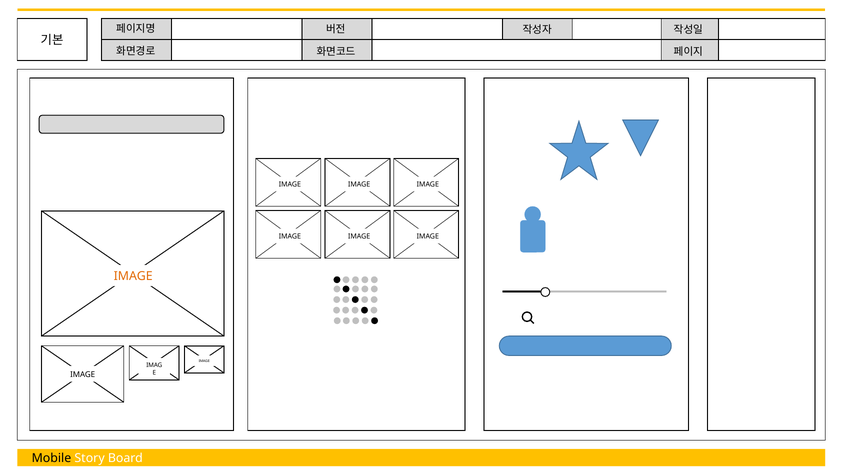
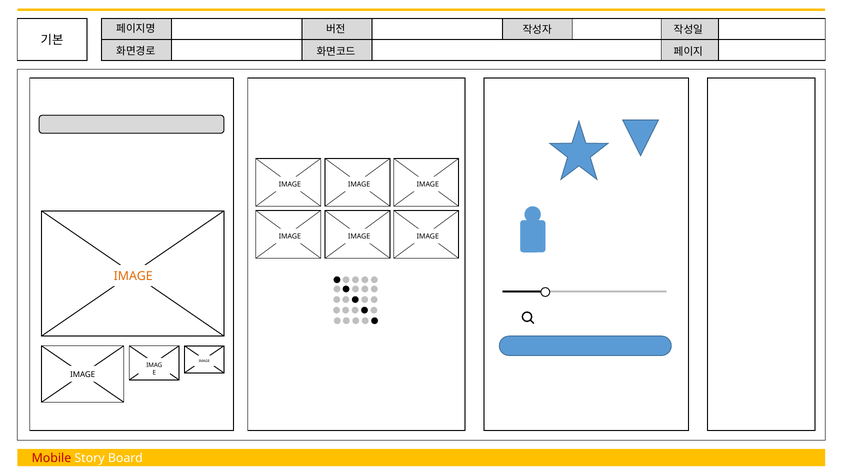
Mobile colour: black -> red (51, 459)
